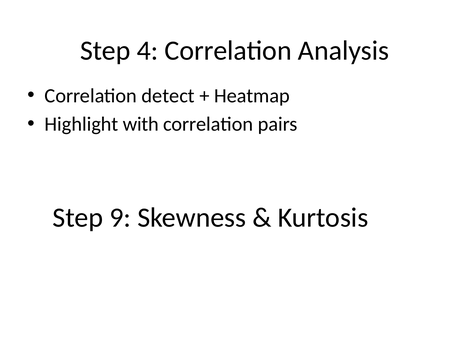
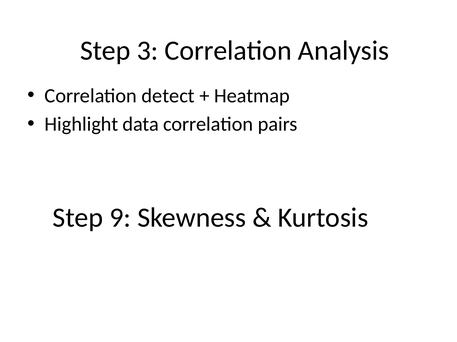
4: 4 -> 3 (148, 51)
with: with -> data (141, 124)
